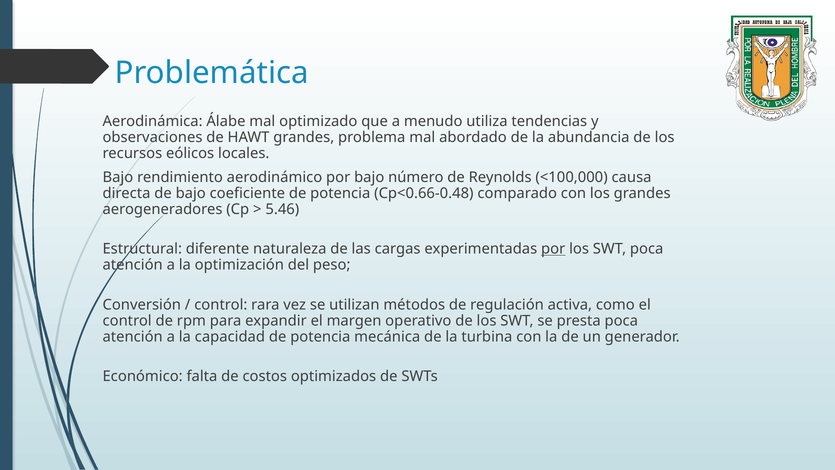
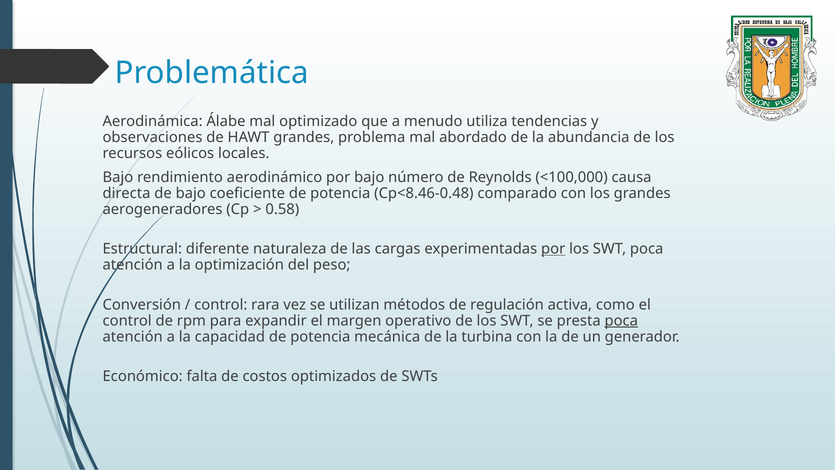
Cp<0.66-0.48: Cp<0.66-0.48 -> Cp<8.46-0.48 (424, 193)
5.46: 5.46 -> 0.58 (282, 209)
poca underline: none -> present (621, 320)
